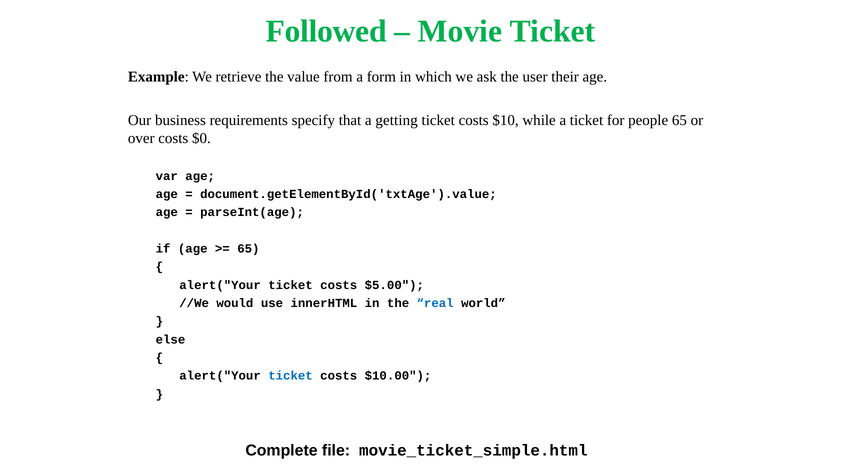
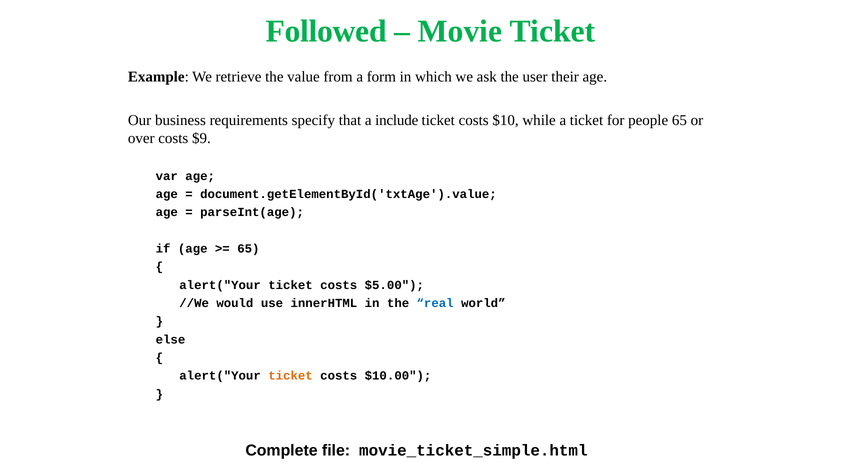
getting: getting -> include (397, 120)
$0: $0 -> $9 (201, 138)
ticket colour: blue -> orange (291, 376)
